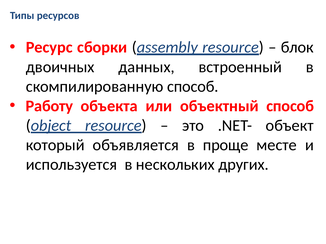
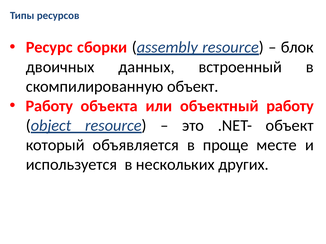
скомпилированную способ: способ -> объект (193, 87)
объектный способ: способ -> работу (290, 106)
